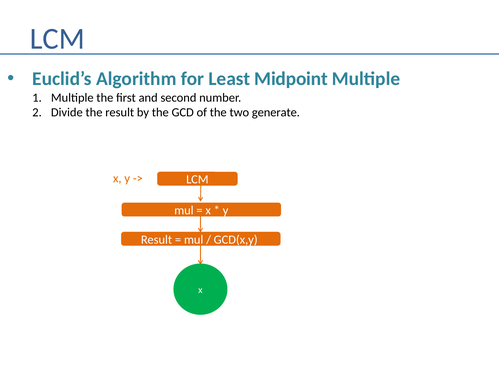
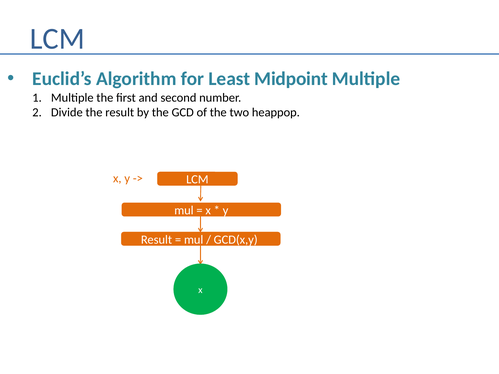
generate: generate -> heappop (276, 113)
